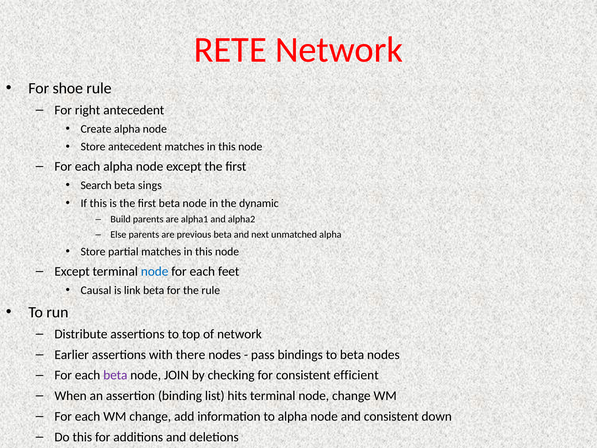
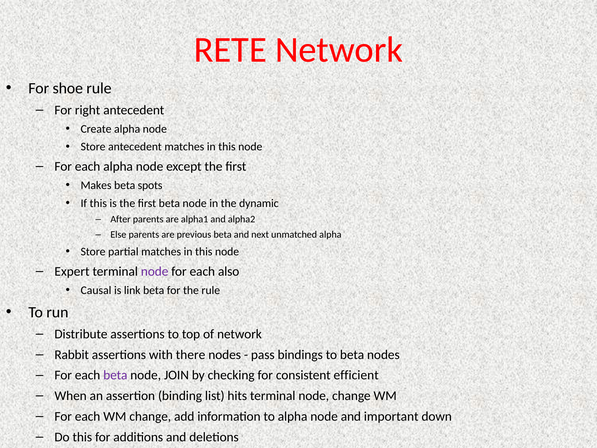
Search: Search -> Makes (96, 185)
sings: sings -> spots (150, 185)
Build: Build -> After (121, 219)
Except: Except -> Expert (72, 271)
node colour: blue -> purple (155, 271)
feet: feet -> also (229, 271)
Earlier: Earlier -> Rabbit (72, 354)
and consistent: consistent -> important (391, 416)
